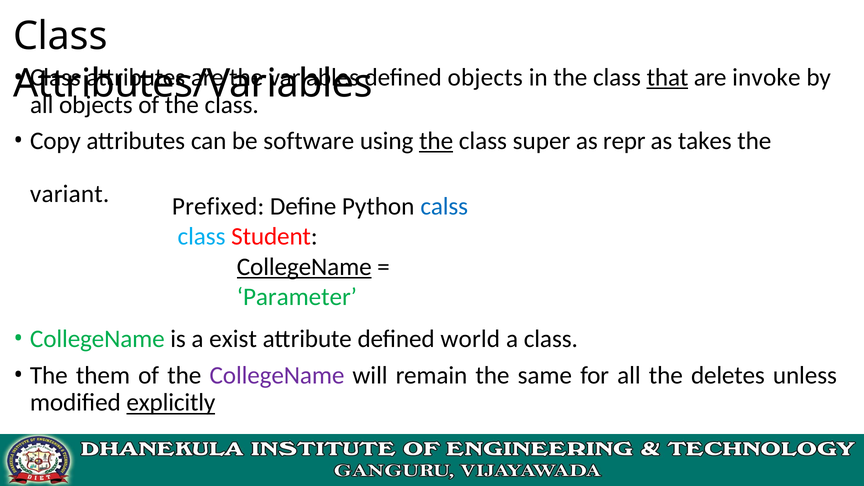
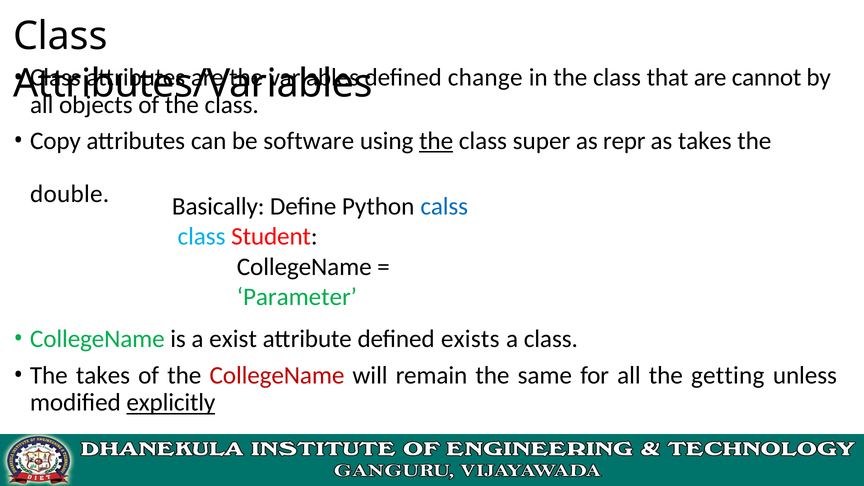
defined objects: objects -> change (485, 78)
that underline: present -> none (668, 78)
invoke: invoke -> cannot (767, 78)
variant: variant -> double (70, 194)
Prefixed: Prefixed -> Basically (218, 206)
CollegeName underline: present -> none (304, 267)
world: world -> exists (470, 339)
The them: them -> takes (103, 376)
CollegeName colour: purple -> red (277, 376)
deletes: deletes -> getting (728, 376)
